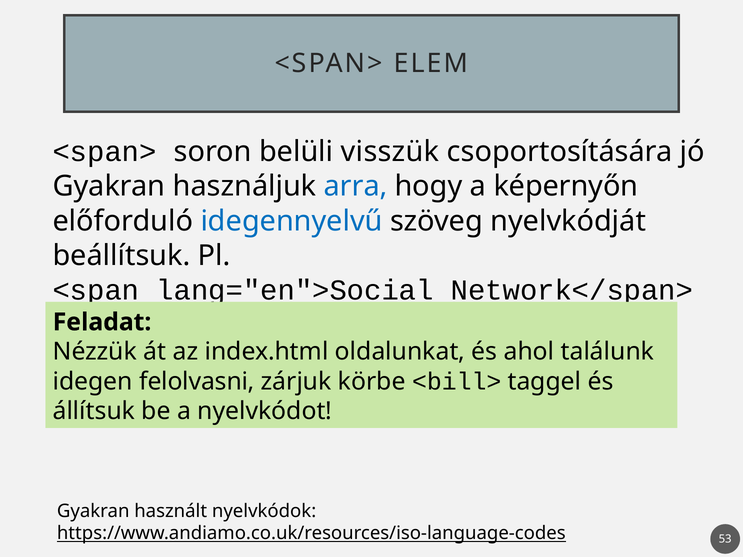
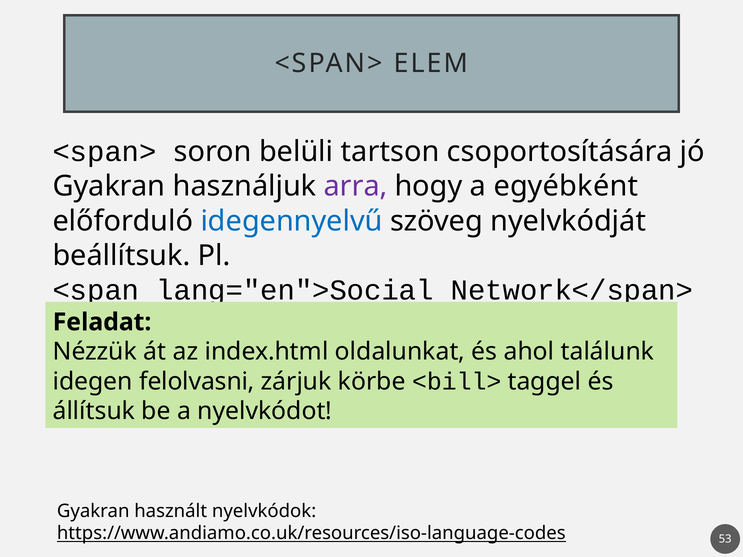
visszük: visszük -> tartson (390, 152)
arra colour: blue -> purple (356, 186)
képernyőn: képernyőn -> egyébként (566, 186)
